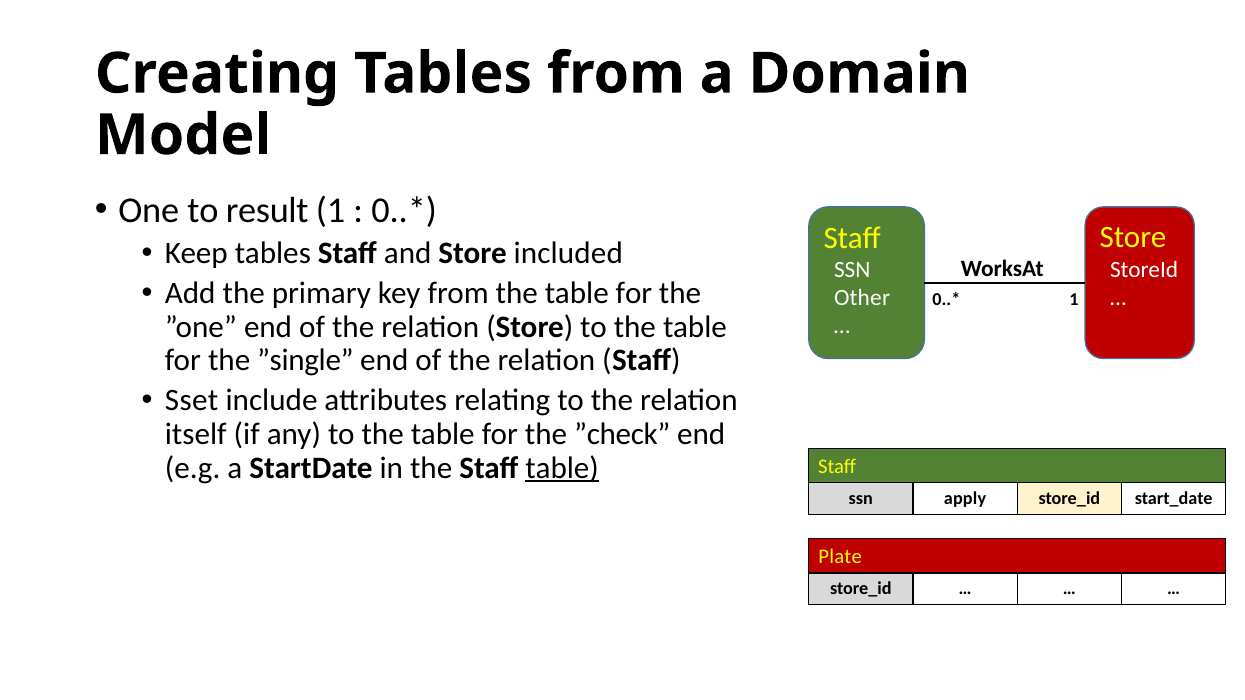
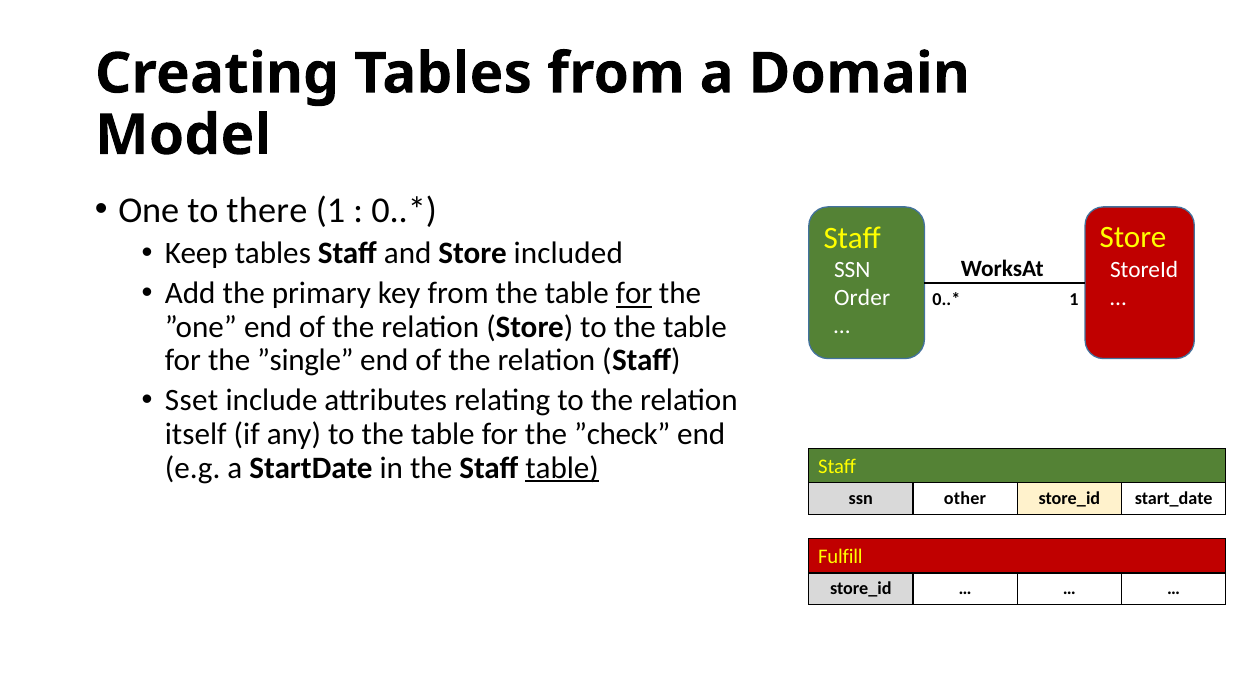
result: result -> there (267, 210)
for underline: none -> present (634, 293)
Other: Other -> Order (862, 298)
apply: apply -> other (965, 499)
Plate: Plate -> Fulfill (840, 557)
